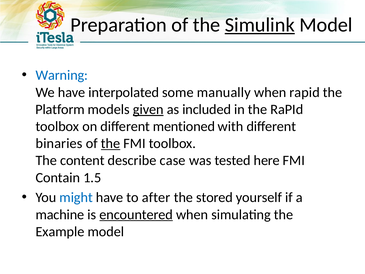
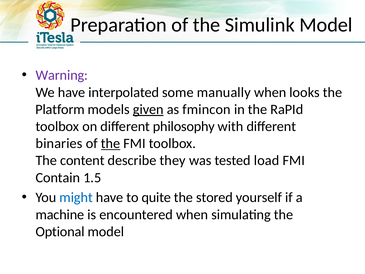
Simulink underline: present -> none (260, 25)
Warning colour: blue -> purple (62, 75)
when rapid: rapid -> looks (305, 92)
included: included -> fmincon (207, 109)
mentioned: mentioned -> philosophy (184, 126)
case: case -> they (173, 160)
here: here -> load (267, 160)
after: after -> quite (156, 197)
encountered underline: present -> none (136, 214)
Example: Example -> Optional (60, 231)
